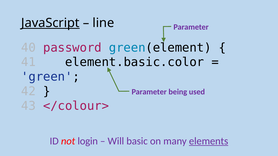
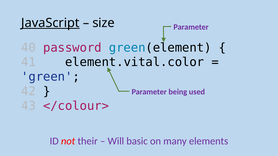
line: line -> size (104, 23)
element.basic.color: element.basic.color -> element.vital.color (135, 62)
login: login -> their (88, 141)
elements underline: present -> none (209, 141)
